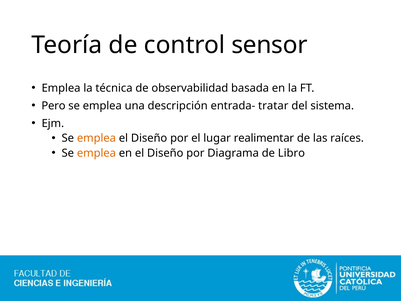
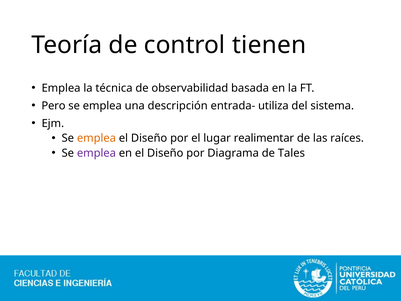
sensor: sensor -> tienen (269, 45)
tratar: tratar -> utiliza (273, 106)
emplea colour: orange -> purple (96, 153)
Libro: Libro -> Tales (291, 153)
